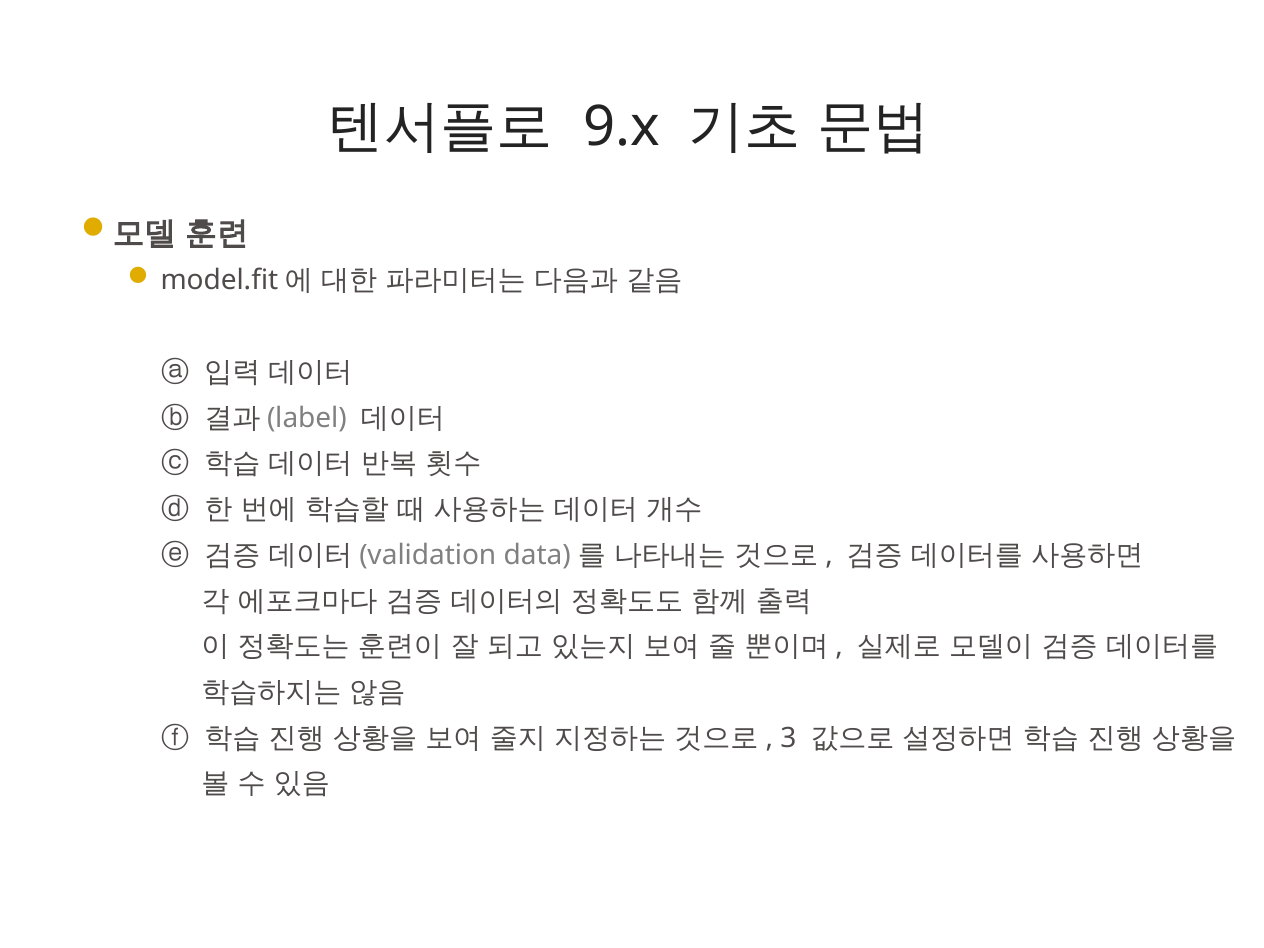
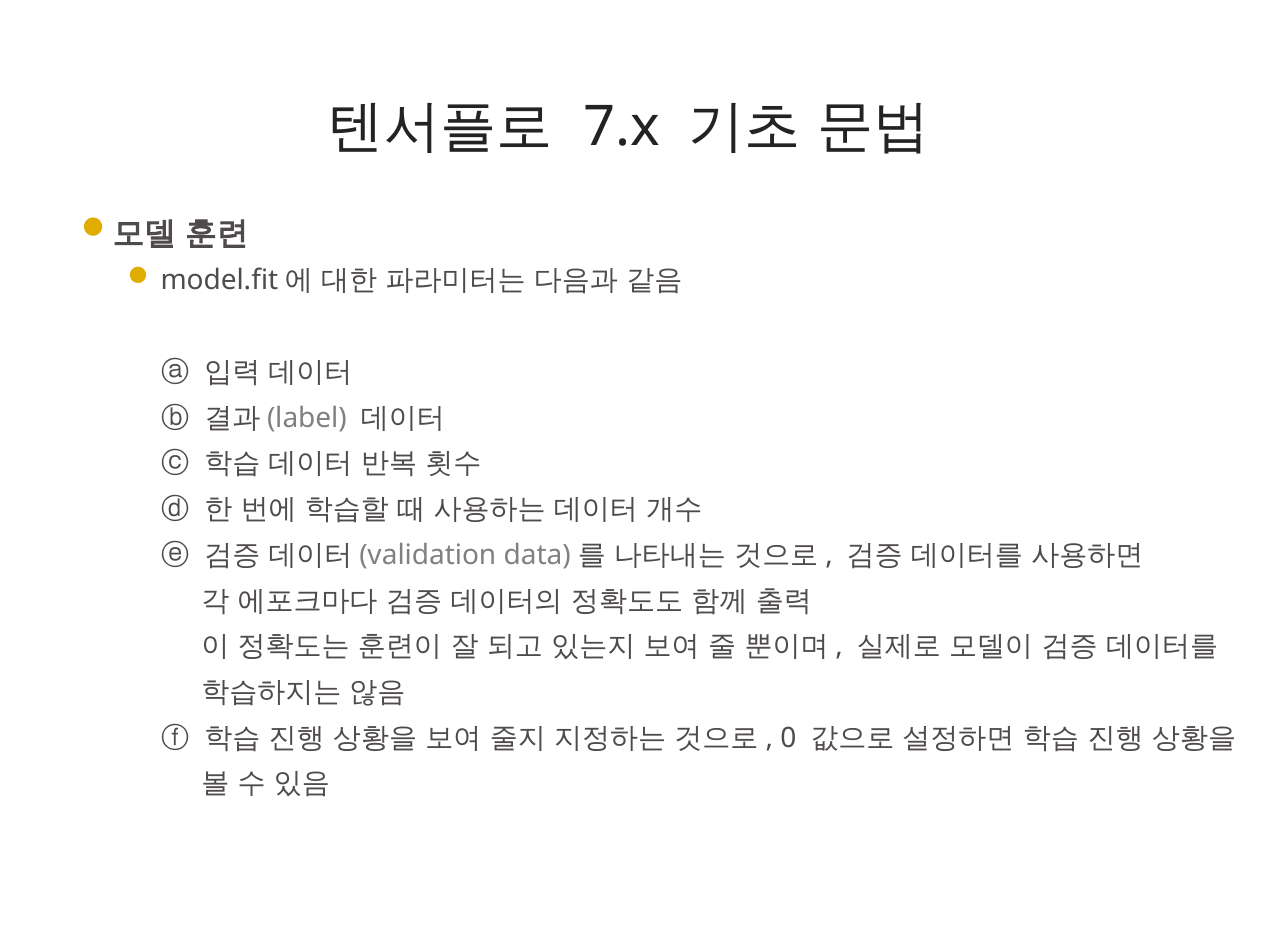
9.x: 9.x -> 7.x (622, 126)
3: 3 -> 0 (788, 738)
